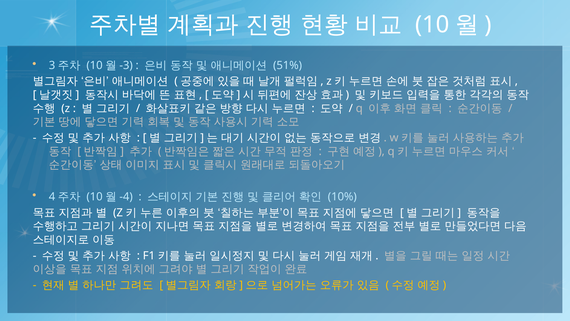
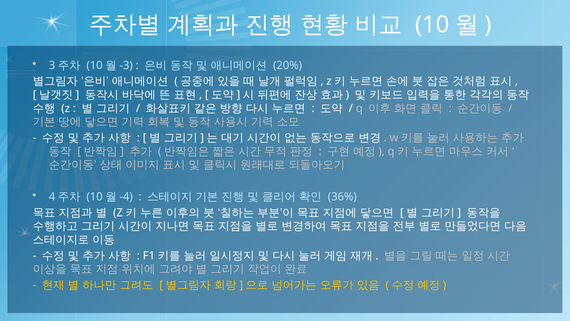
51%: 51% -> 20% (288, 65)
10%: 10% -> 36% (342, 197)
